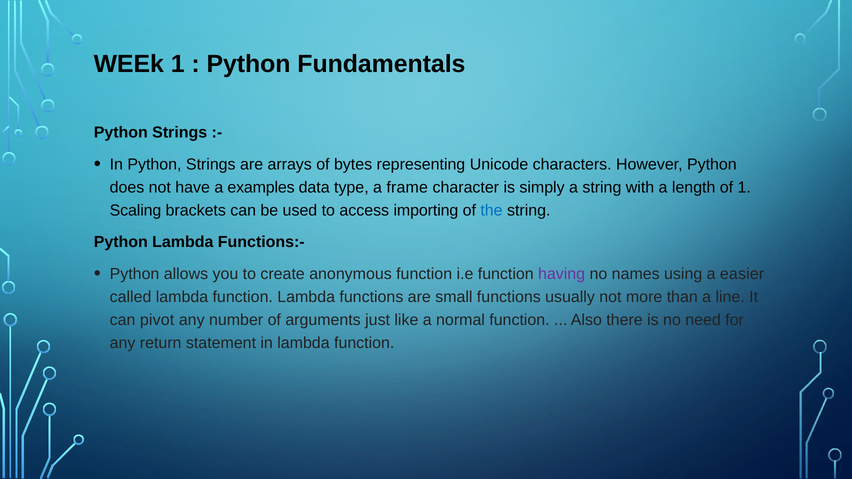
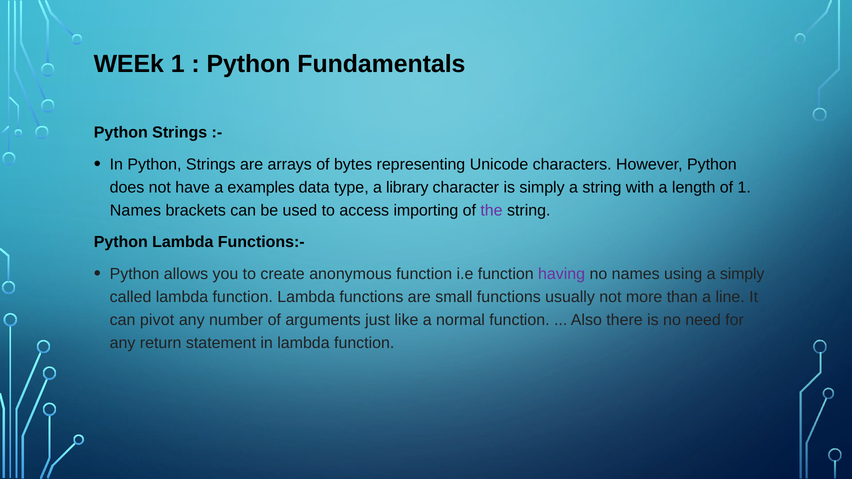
frame: frame -> library (407, 187)
Scaling: Scaling -> Names (135, 210)
the colour: blue -> purple (492, 210)
a easier: easier -> simply (742, 274)
